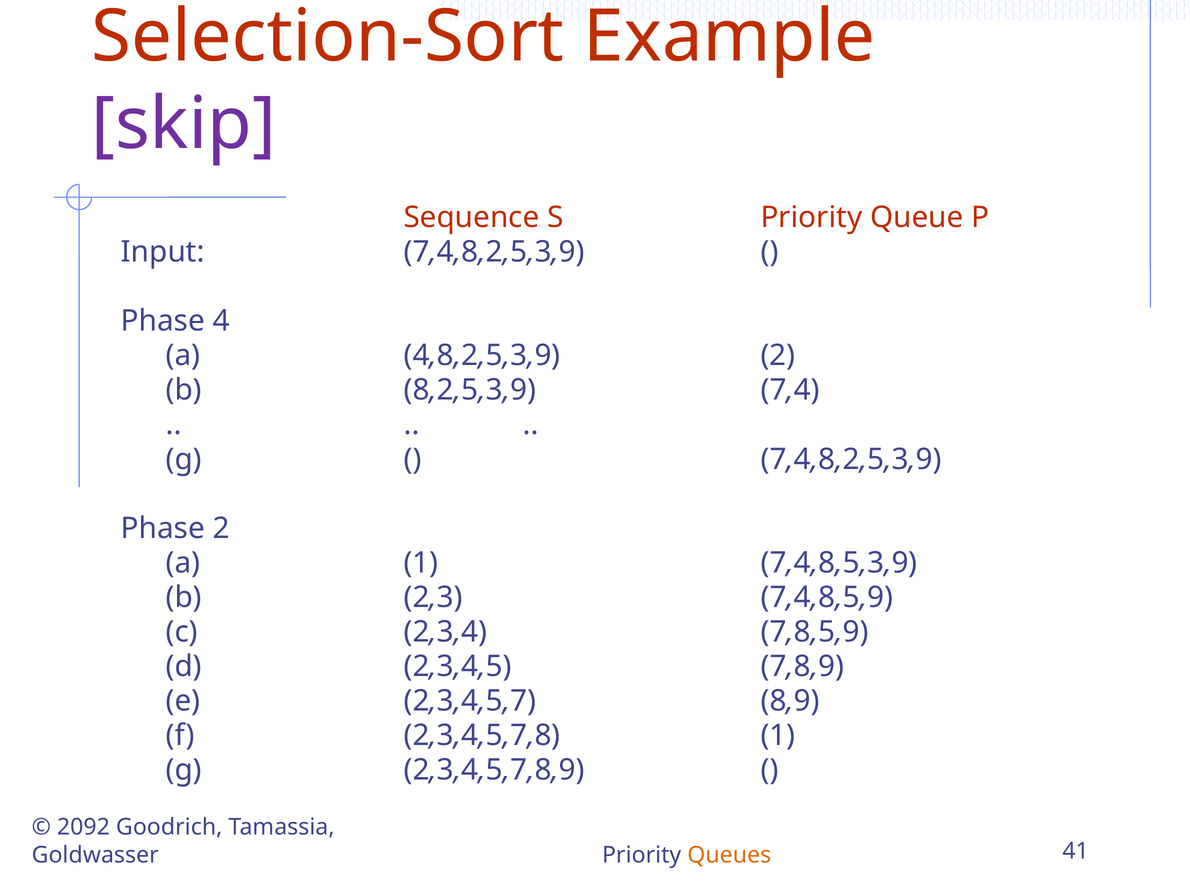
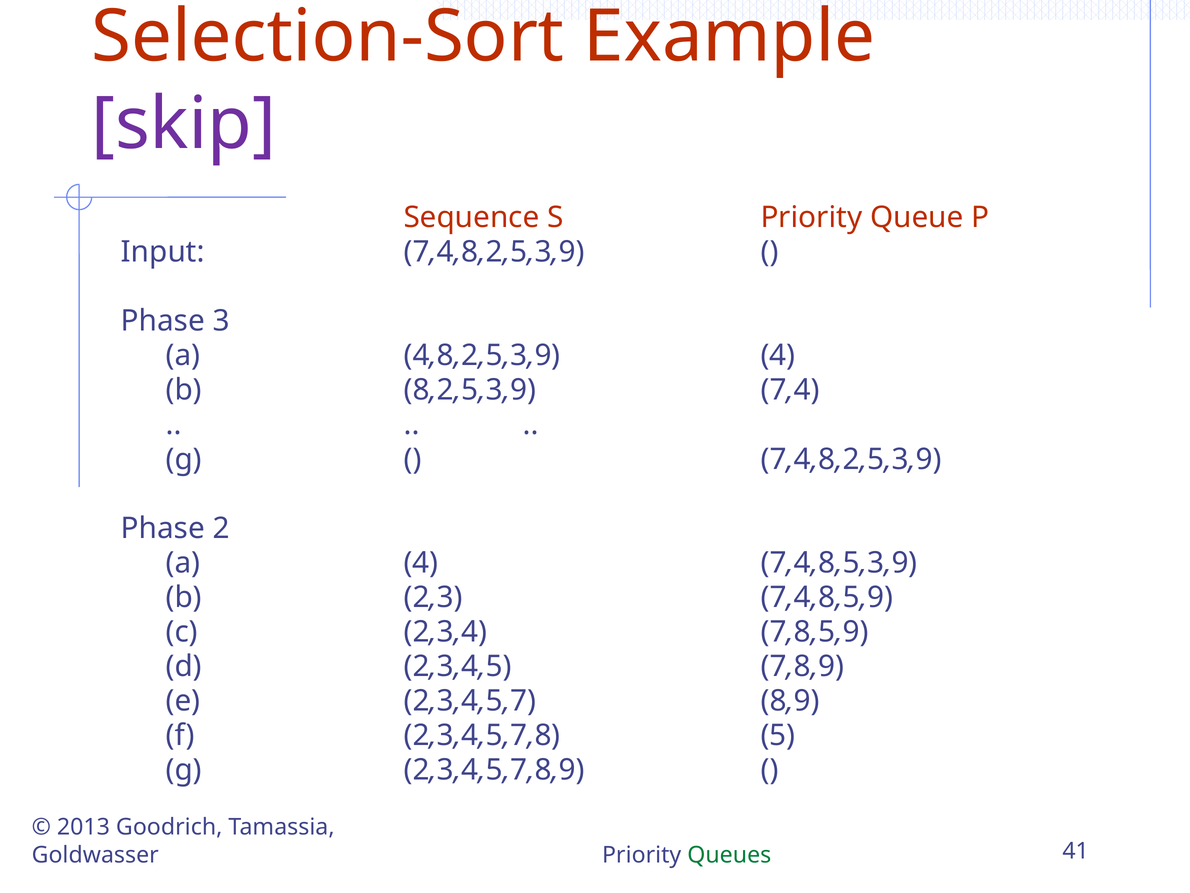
4: 4 -> 3 (221, 321)
4,8,2,5,3,9 2: 2 -> 4 (778, 355)
a 1: 1 -> 4 (421, 563)
2,3,4,5,7,8 1: 1 -> 5 (778, 735)
2092: 2092 -> 2013 (83, 827)
Queues colour: orange -> green (729, 854)
